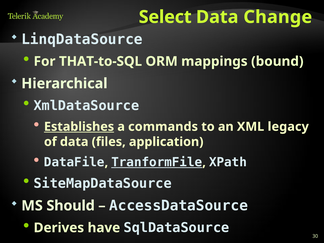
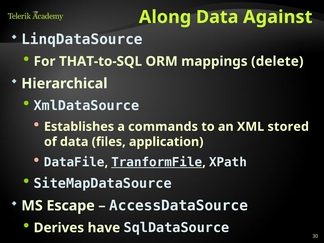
Select: Select -> Along (165, 17)
Change: Change -> Against (278, 17)
bound: bound -> delete (277, 61)
Establishes underline: present -> none (79, 127)
legacy: legacy -> stored (288, 127)
Should: Should -> Escape (71, 206)
